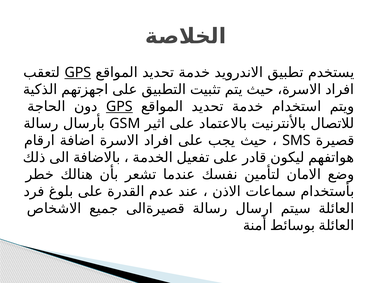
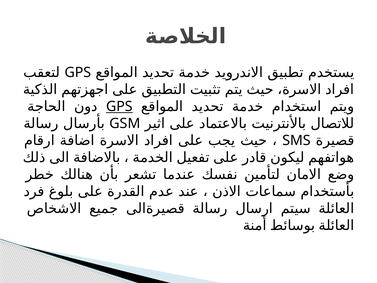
GPS underline: present -> none (78, 72)
